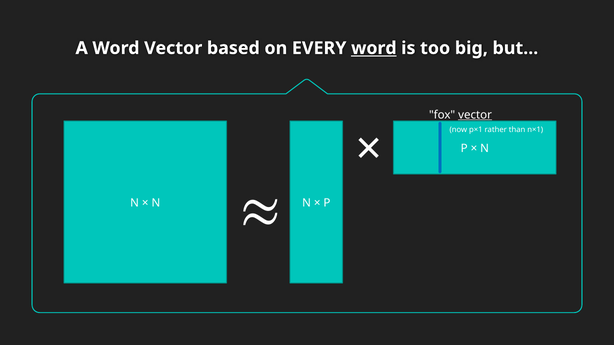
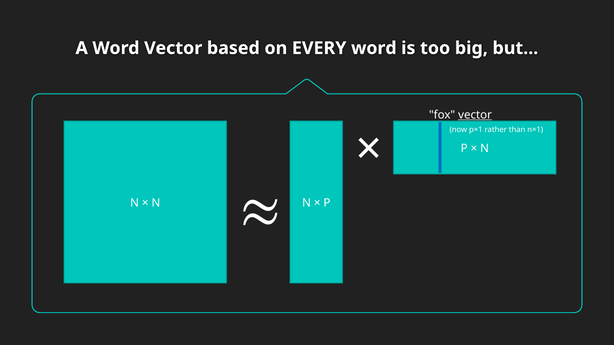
word underline: present -> none (374, 48)
